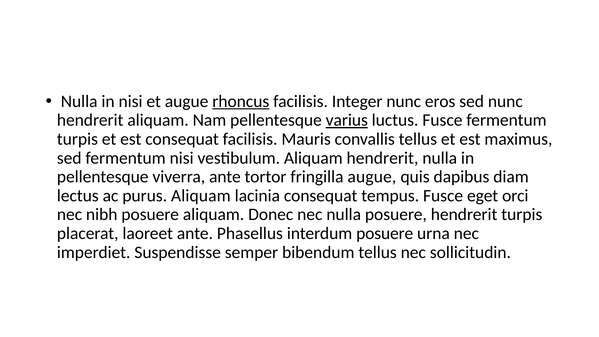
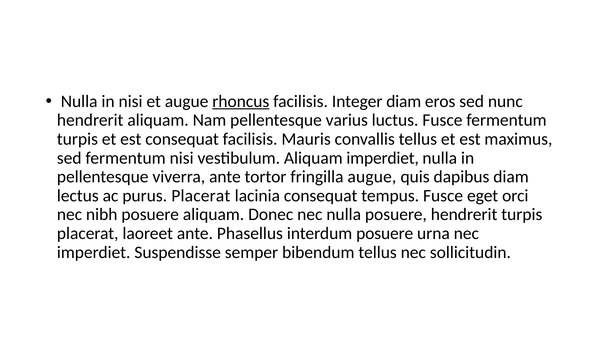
Integer nunc: nunc -> diam (404, 101)
varius underline: present -> none (347, 120)
Aliquam hendrerit: hendrerit -> imperdiet (383, 158)
purus Aliquam: Aliquam -> Placerat (201, 196)
